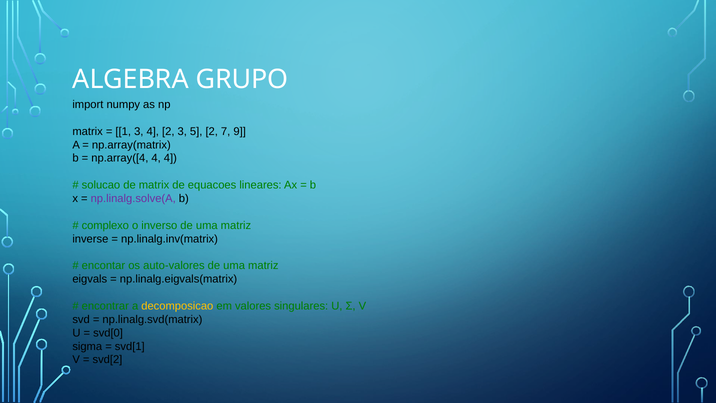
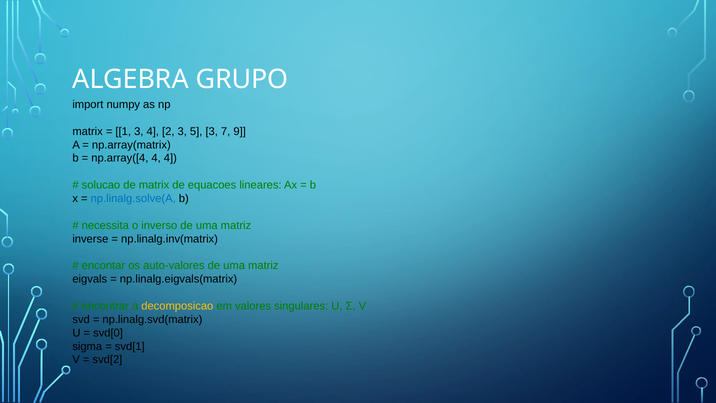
5 2: 2 -> 3 (212, 131)
np.linalg.solve(A colour: purple -> blue (133, 198)
complexo: complexo -> necessita (105, 225)
